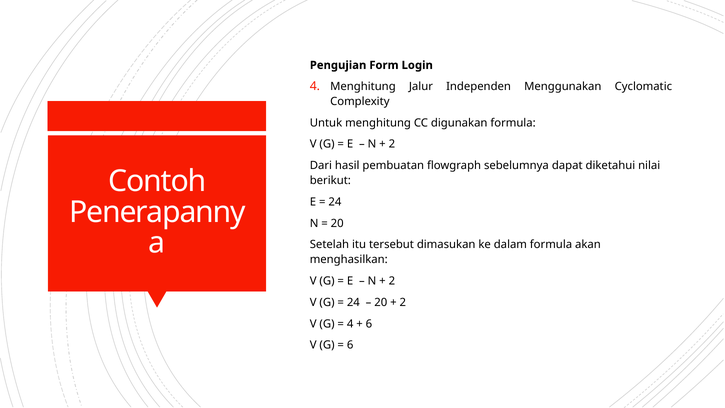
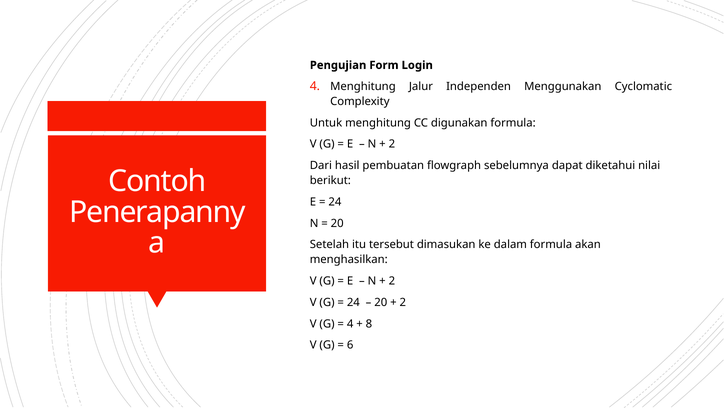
6: 6 -> 8 (369, 324)
